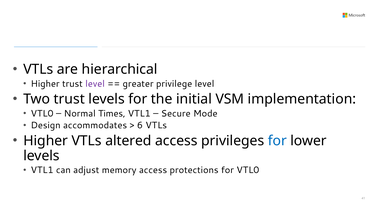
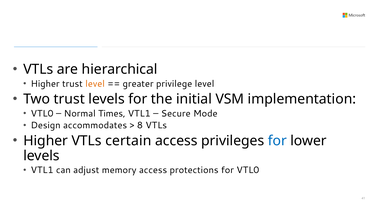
level colour: purple -> orange (95, 84)
6: 6 -> 8 (140, 125)
altered: altered -> certain (128, 141)
